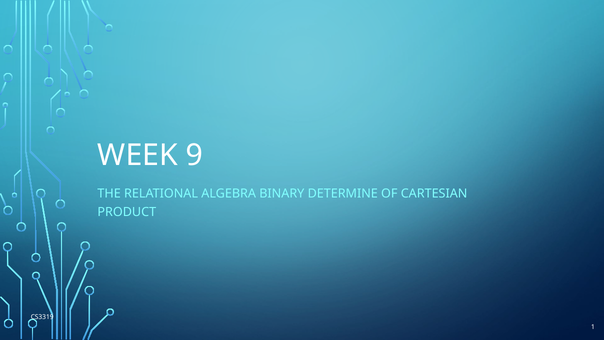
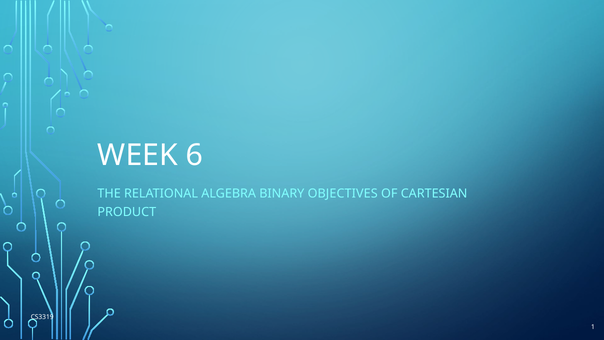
9: 9 -> 6 (194, 155)
DETERMINE: DETERMINE -> OBJECTIVES (343, 194)
